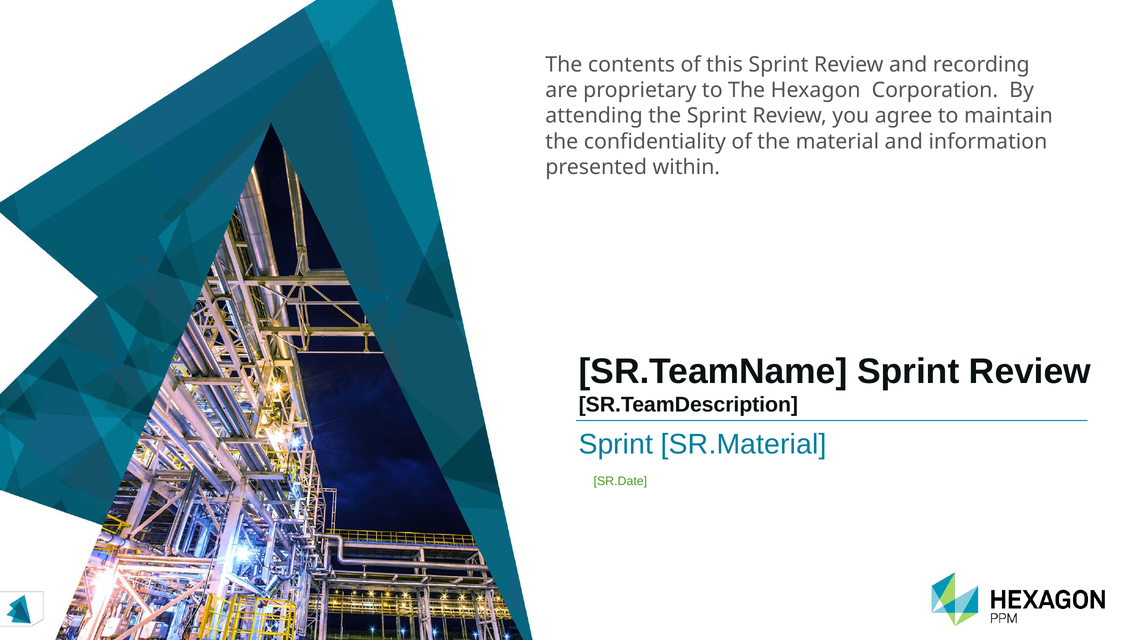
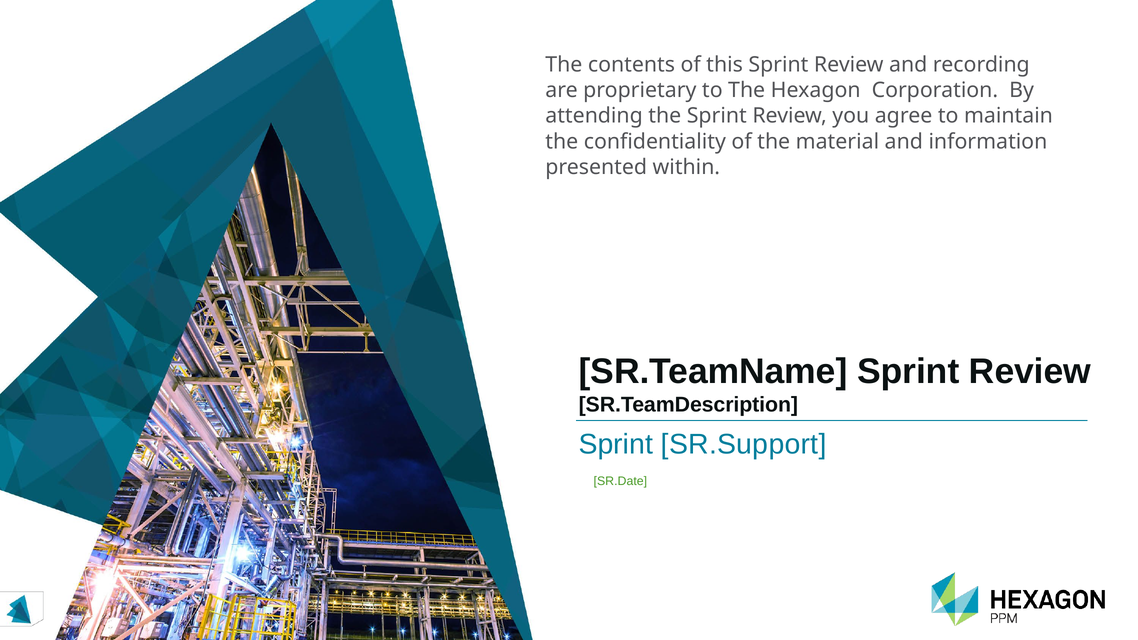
SR.Material: SR.Material -> SR.Support (744, 444)
